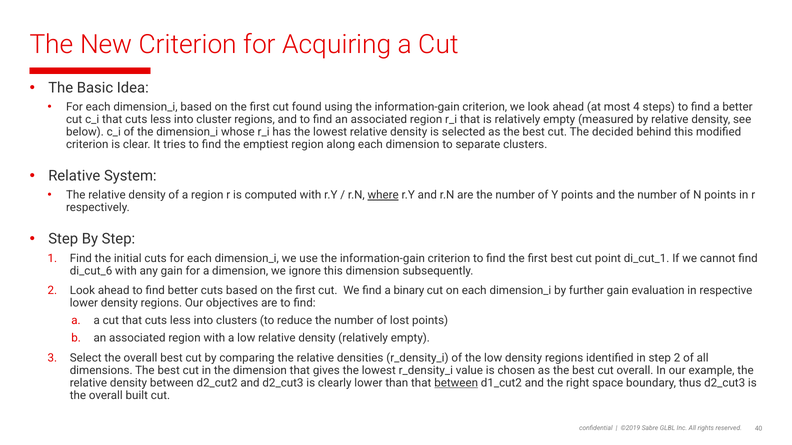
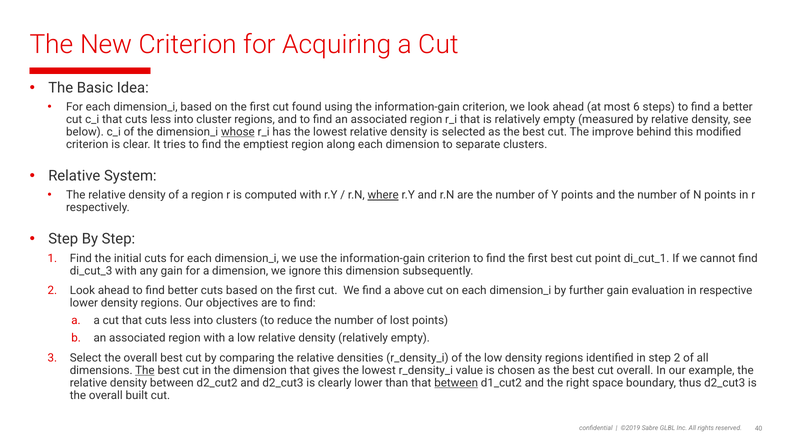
4: 4 -> 6 (636, 107)
whose underline: none -> present (238, 132)
decided: decided -> improve (613, 132)
di_cut_6: di_cut_6 -> di_cut_3 (91, 271)
binary: binary -> above (409, 291)
The underline: none -> present (145, 371)
